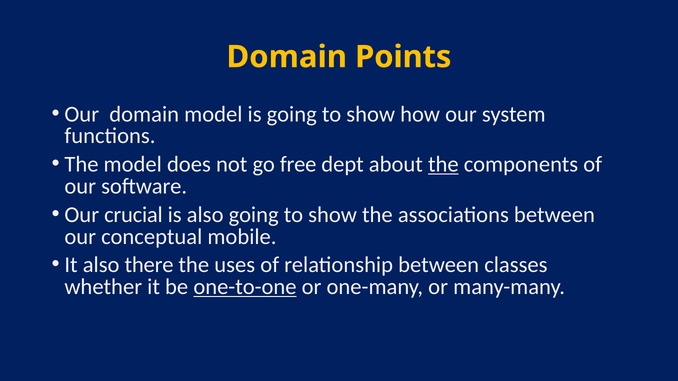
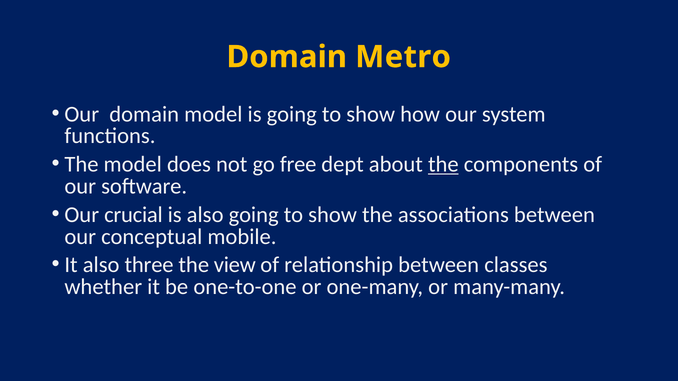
Points: Points -> Metro (403, 57)
there: there -> three (149, 265)
uses: uses -> view (235, 265)
one-to-one underline: present -> none (245, 287)
